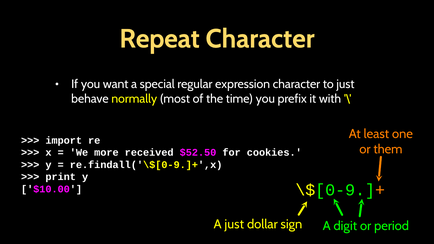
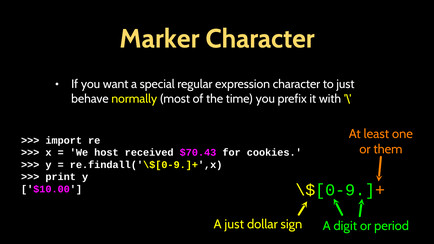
Repeat: Repeat -> Marker (159, 39)
more: more -> host (106, 153)
$52.50: $52.50 -> $70.43 (198, 153)
